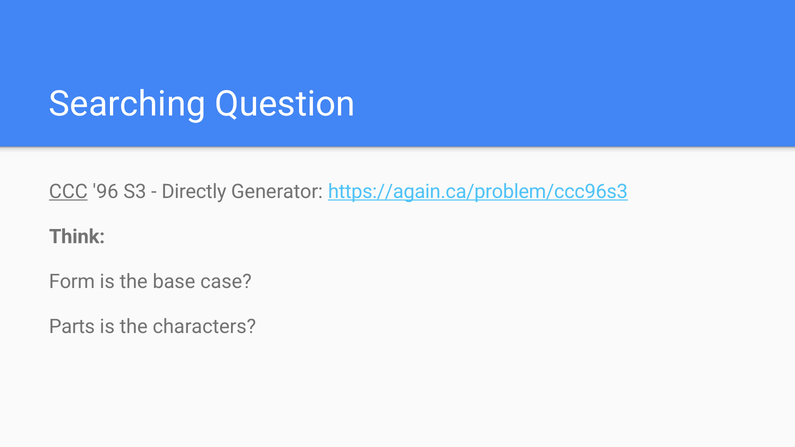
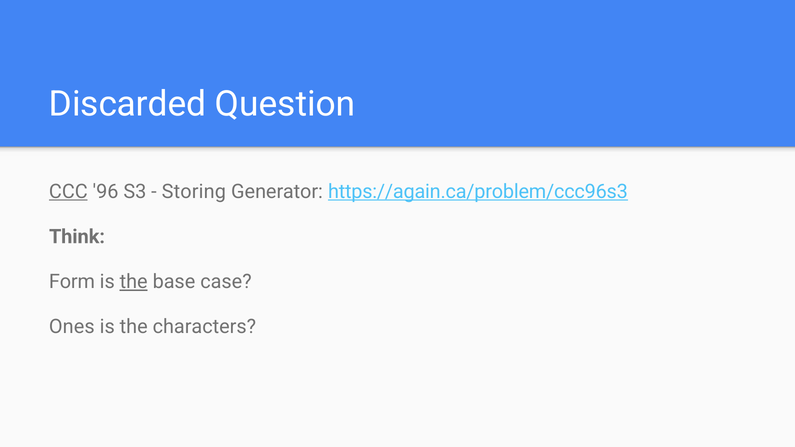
Searching: Searching -> Discarded (128, 104)
Directly: Directly -> Storing (194, 192)
the underline: none -> present (134, 282)
Parts: Parts -> Ones (72, 327)
